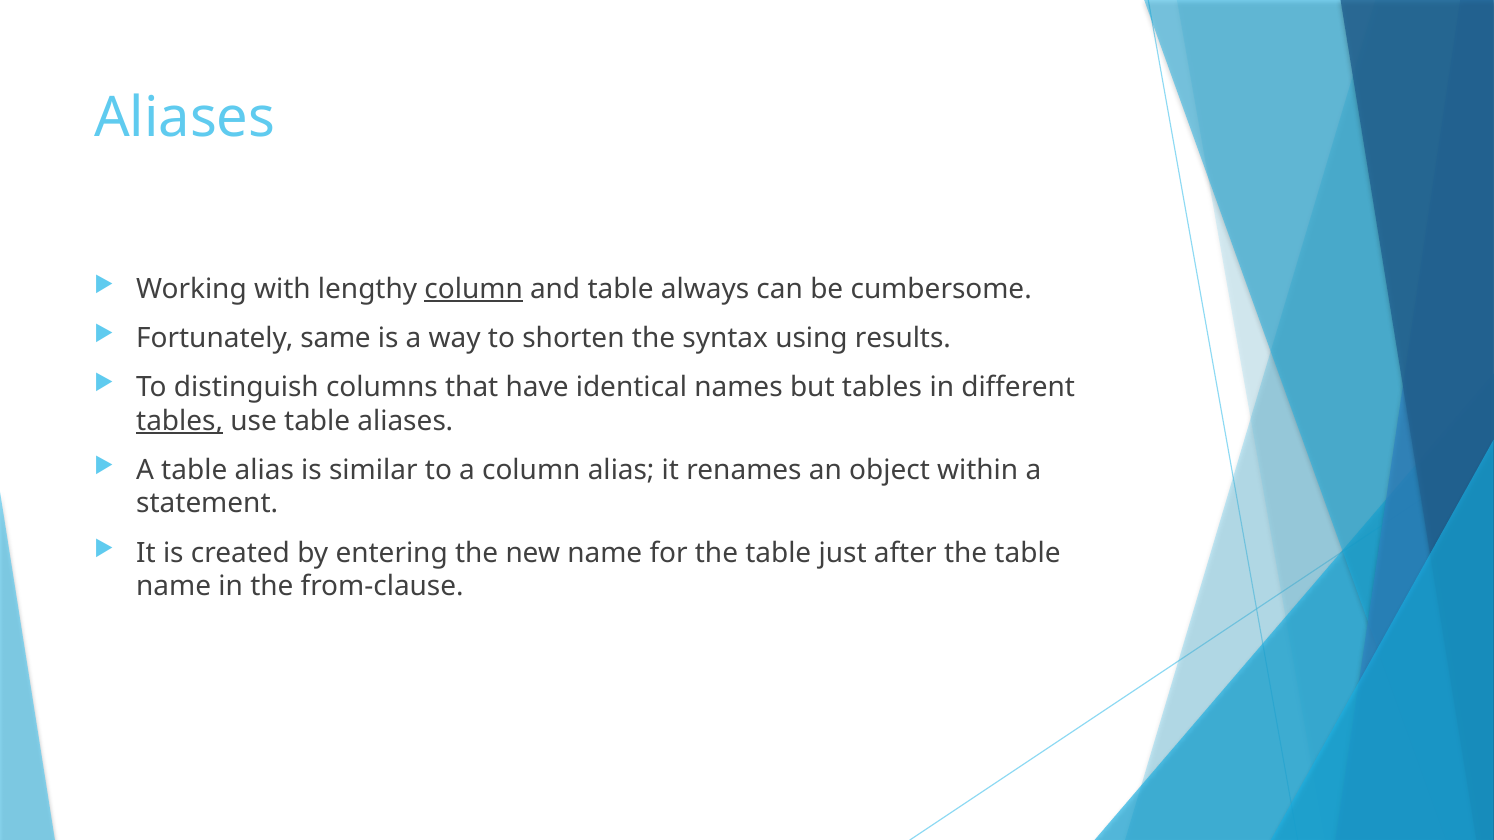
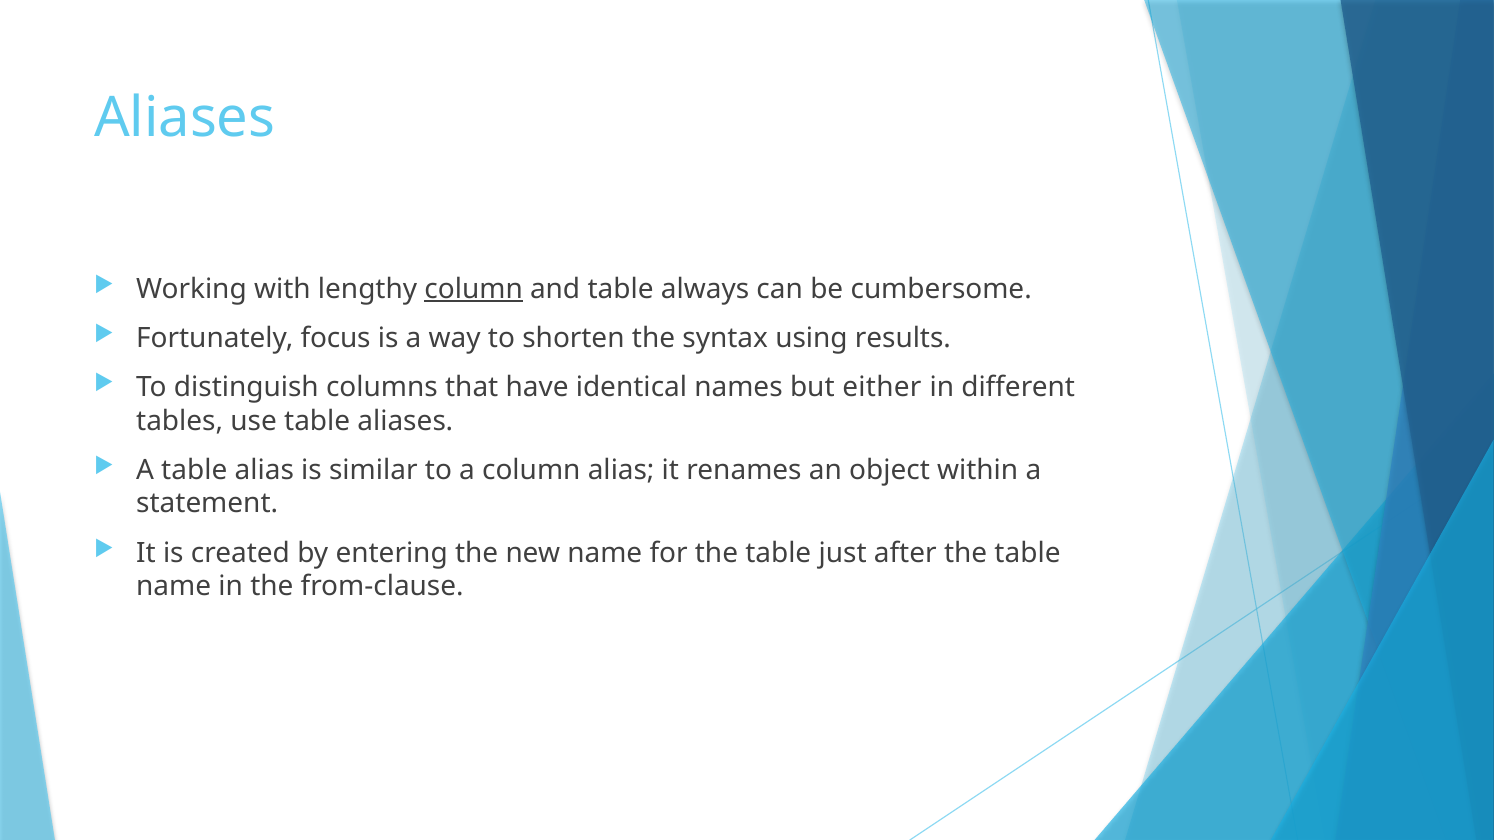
same: same -> focus (336, 338)
but tables: tables -> either (882, 388)
tables underline: present -> none (180, 421)
